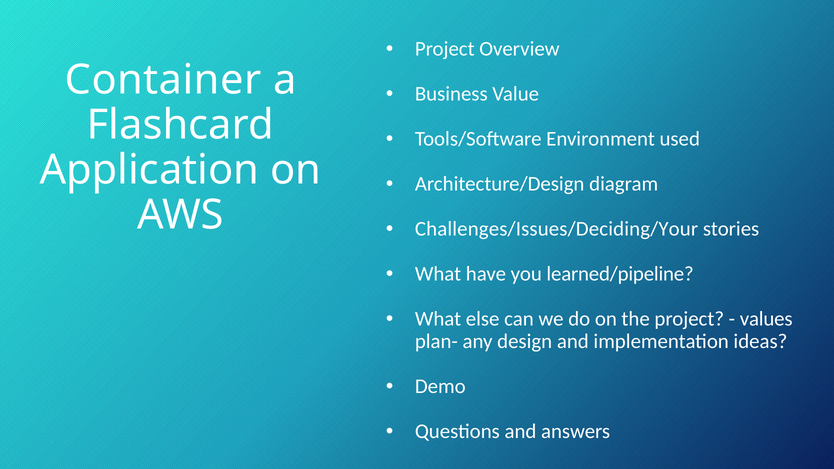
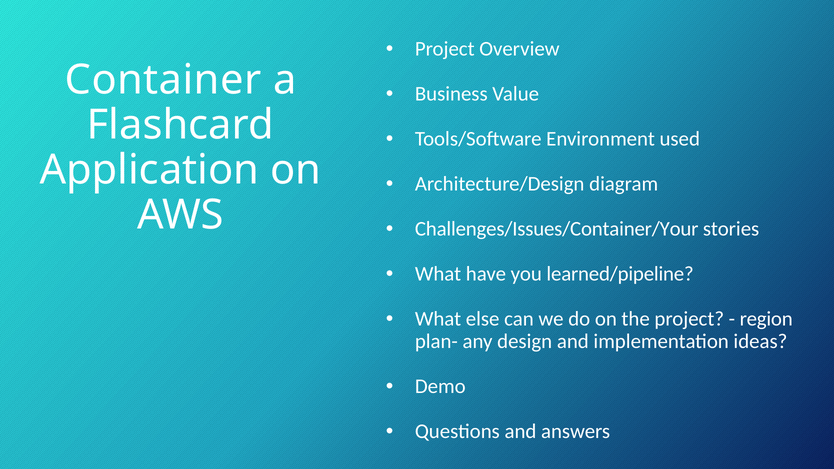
Challenges/Issues/Deciding/Your: Challenges/Issues/Deciding/Your -> Challenges/Issues/Container/Your (557, 229)
values: values -> region (766, 319)
